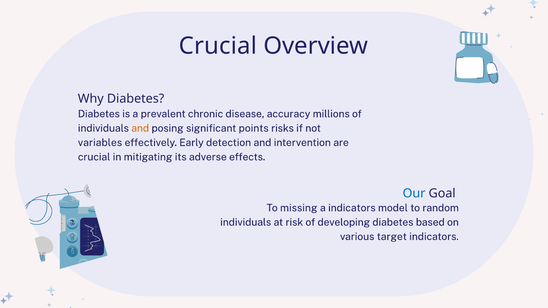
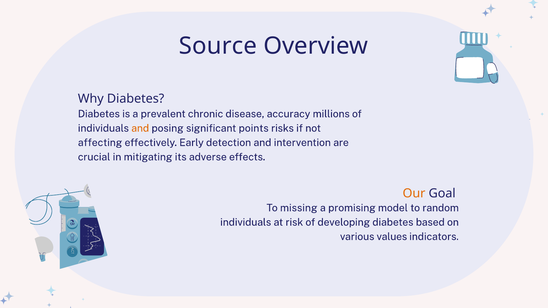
Crucial: Crucial -> Source (218, 46)
variables: variables -> affecting (100, 143)
Our colour: blue -> orange (414, 193)
a indicators: indicators -> promising (352, 208)
target: target -> values (392, 237)
